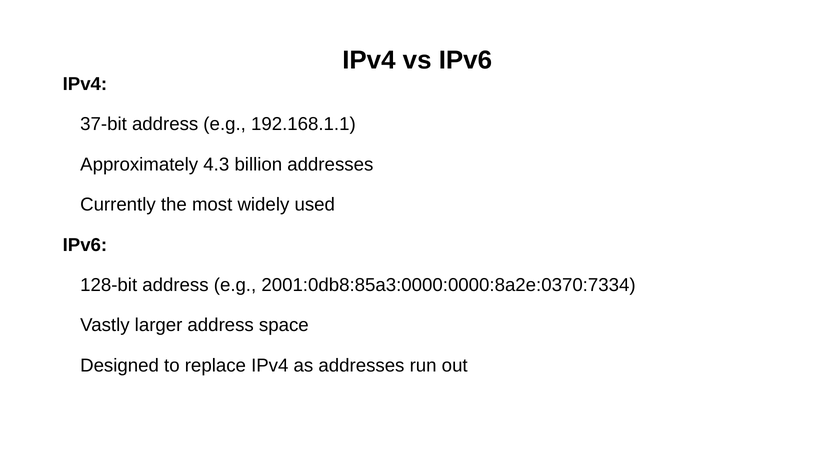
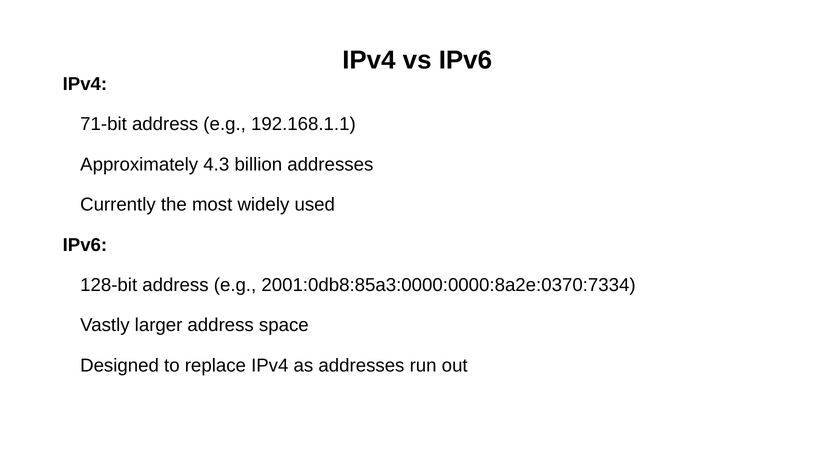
37-bit: 37-bit -> 71-bit (104, 124)
